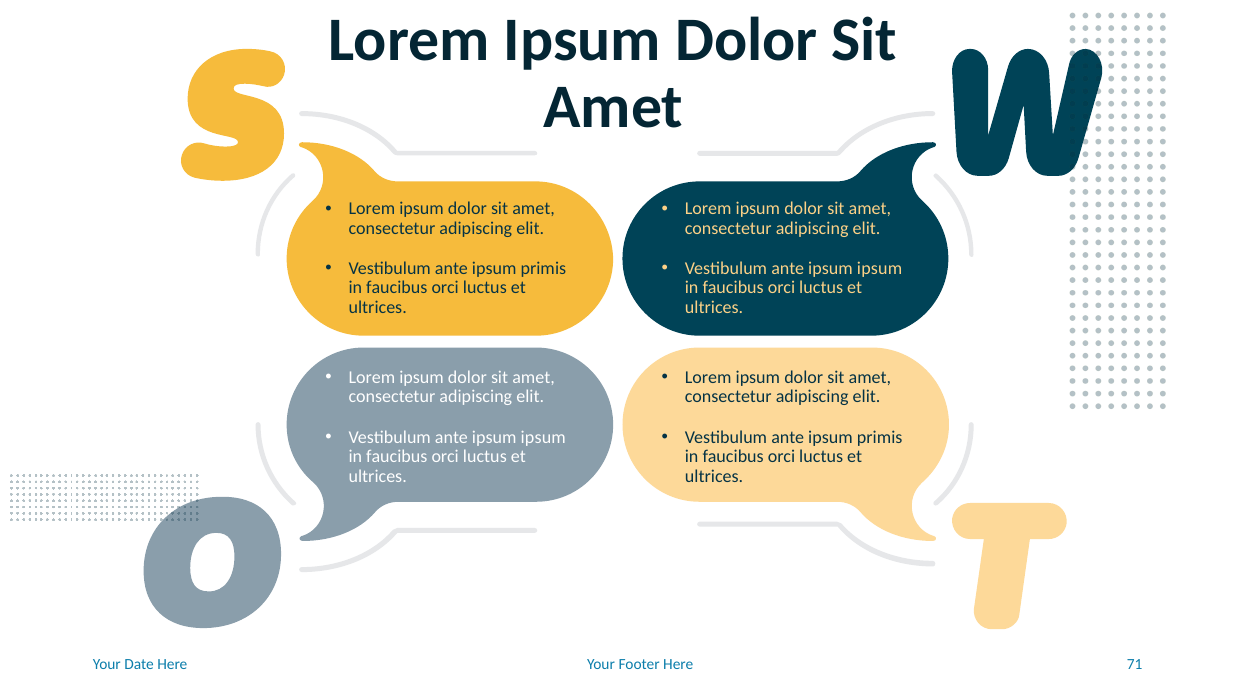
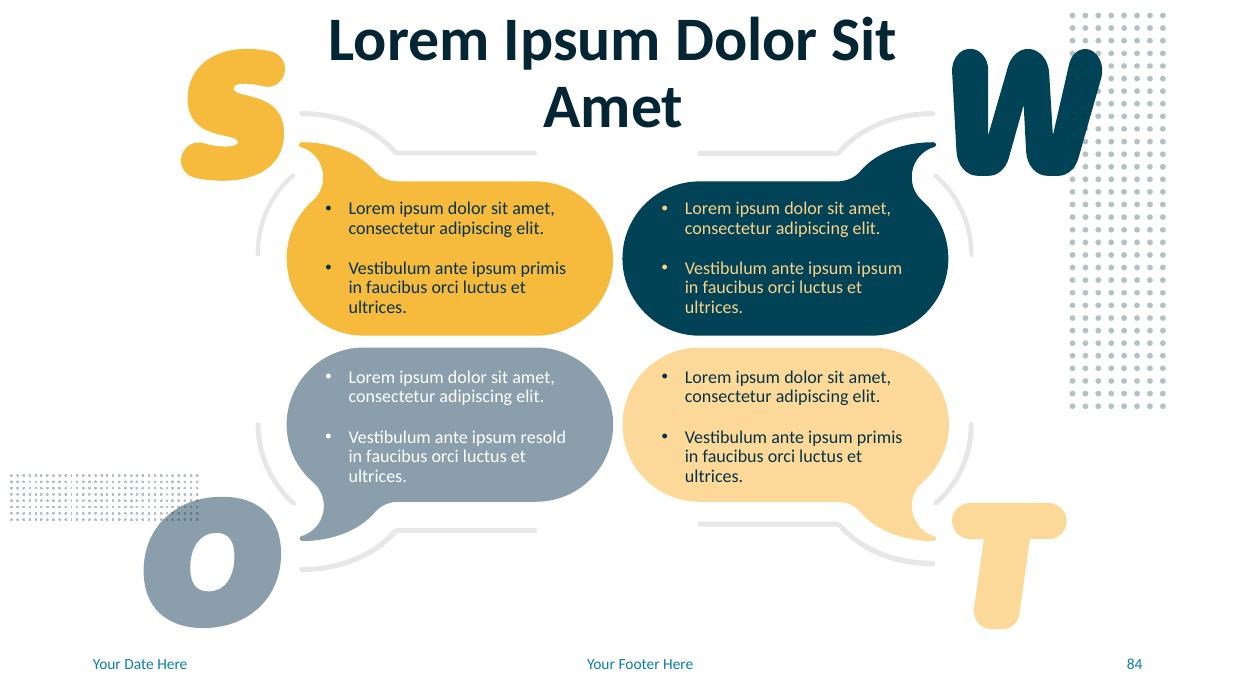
ipsum: ipsum -> resold (543, 437)
71: 71 -> 84 (1135, 664)
